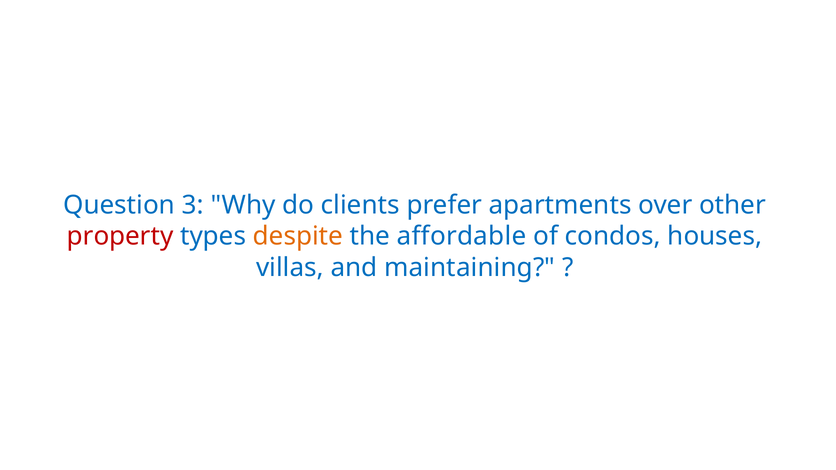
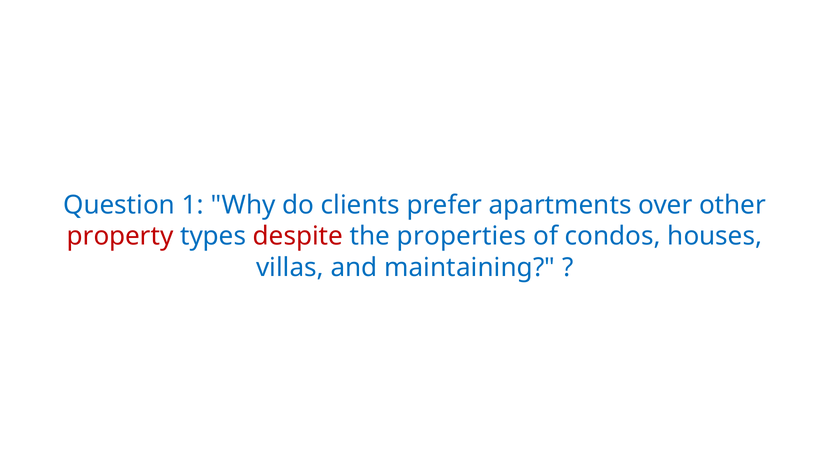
3: 3 -> 1 (193, 205)
despite colour: orange -> red (298, 236)
affordable: affordable -> properties (462, 236)
